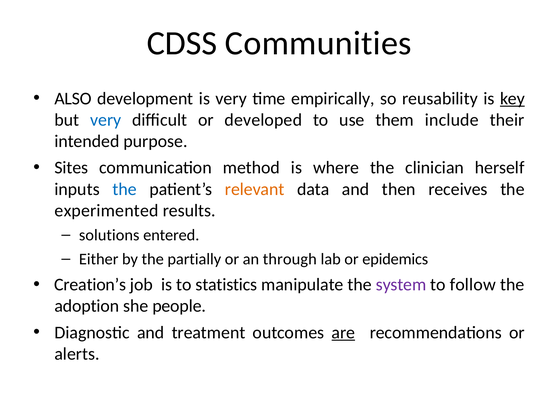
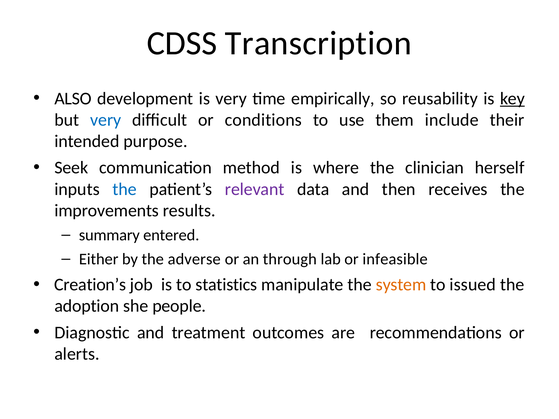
Communities: Communities -> Transcription (318, 43)
developed: developed -> conditions (263, 120)
Sites: Sites -> Seek (71, 168)
relevant colour: orange -> purple (255, 189)
experimented: experimented -> improvements (107, 211)
solutions: solutions -> summary (109, 235)
partially: partially -> adverse (194, 259)
epidemics: epidemics -> infeasible (395, 259)
system colour: purple -> orange (401, 285)
follow: follow -> issued (473, 285)
are underline: present -> none (343, 333)
